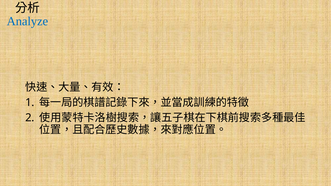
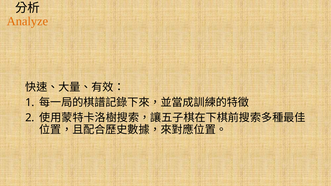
Analyze colour: blue -> orange (27, 21)
